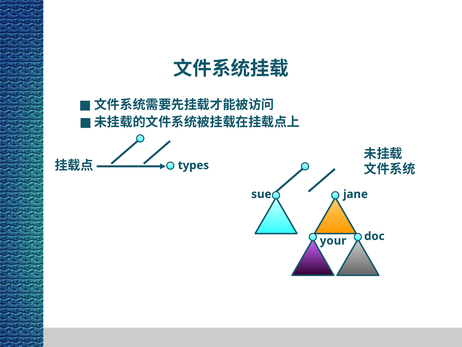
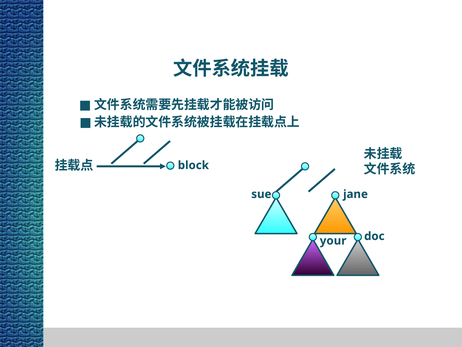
types: types -> block (193, 165)
